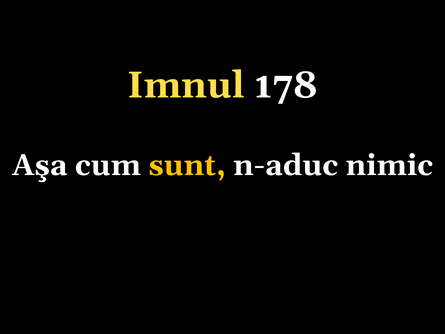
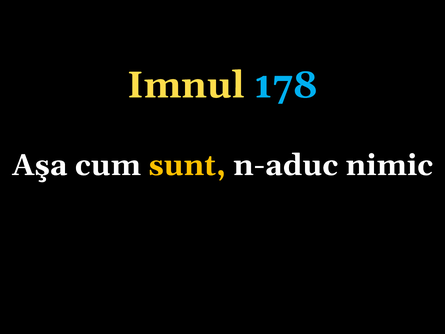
178 colour: white -> light blue (286, 85)
